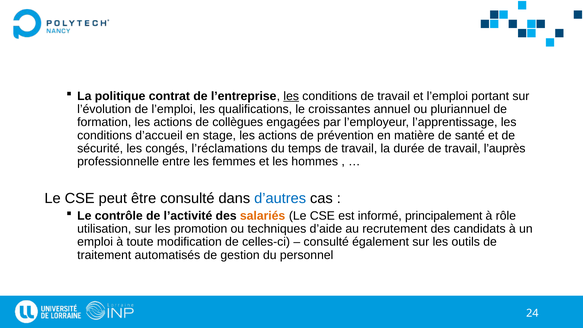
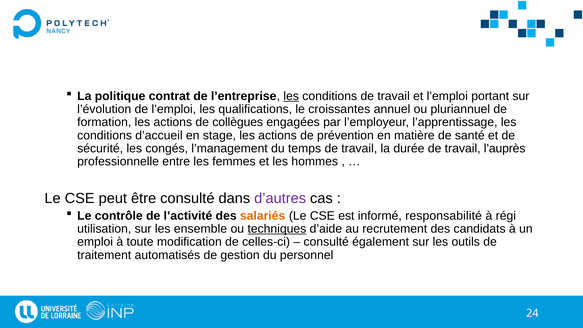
l’réclamations: l’réclamations -> l’management (230, 148)
d’autres colour: blue -> purple (280, 198)
principalement: principalement -> responsabilité (444, 216)
rôle: rôle -> régi (506, 216)
promotion: promotion -> ensemble (200, 229)
techniques underline: none -> present (277, 229)
